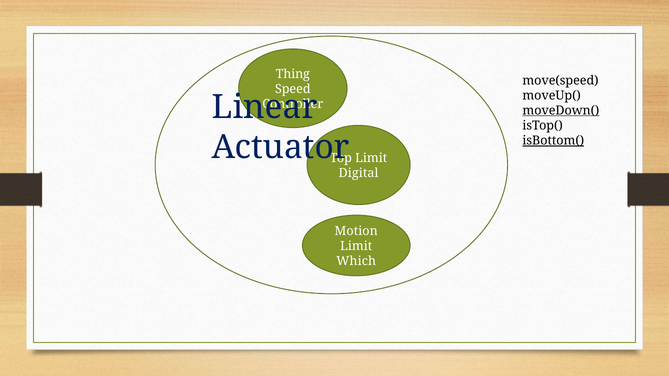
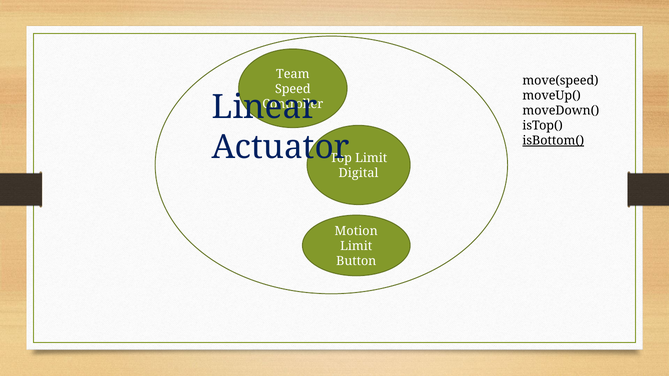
Thing: Thing -> Team (293, 74)
moveDown( underline: present -> none (561, 111)
Which: Which -> Button (356, 262)
